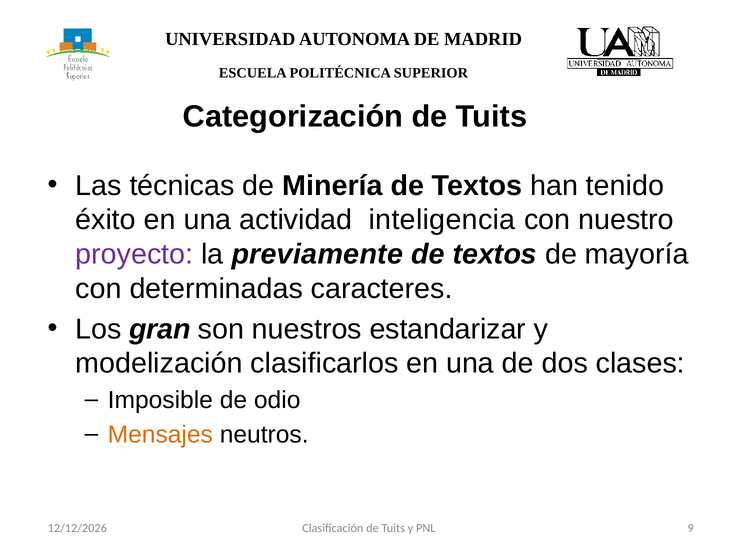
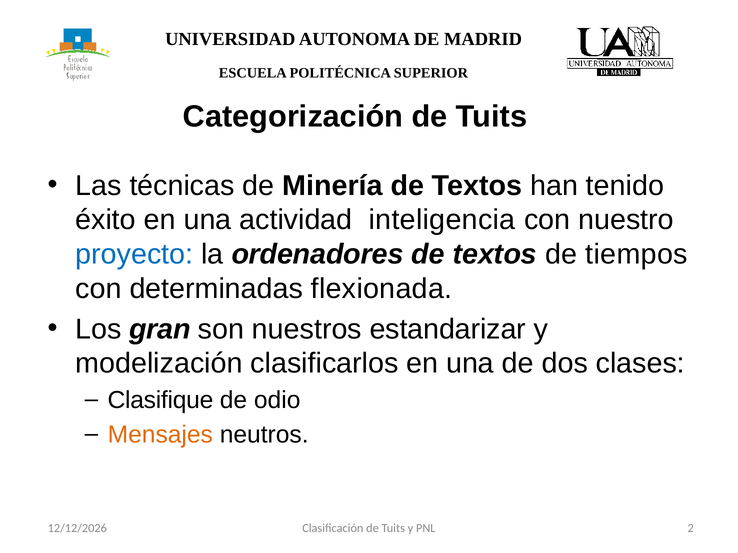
proyecto colour: purple -> blue (134, 255)
previamente: previamente -> ordenadores (318, 255)
mayoría: mayoría -> tiempos (637, 255)
caracteres: caracteres -> flexionada (382, 289)
Imposible: Imposible -> Clasifique (160, 400)
9: 9 -> 2 (691, 528)
